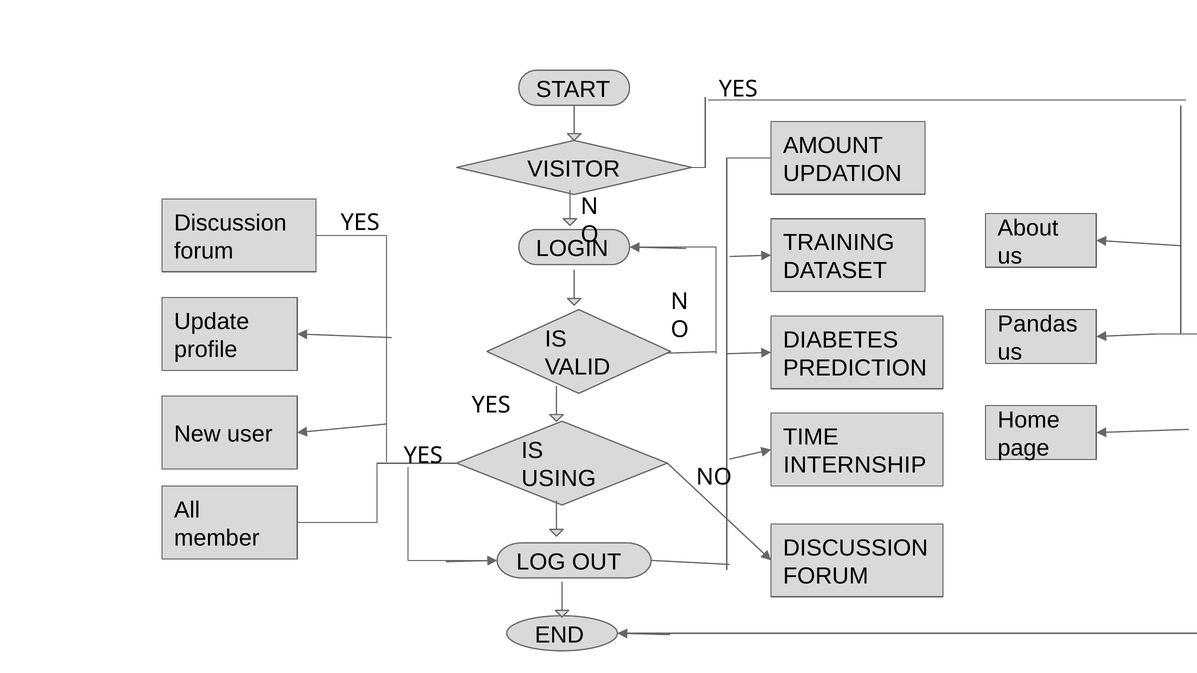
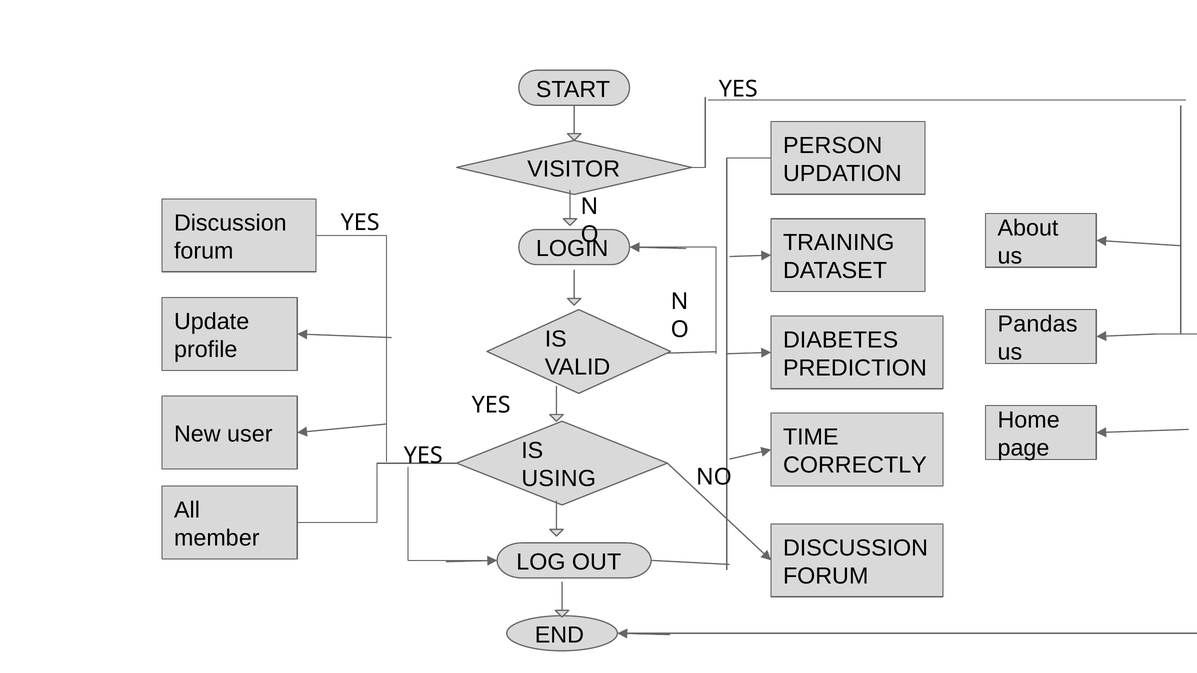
AMOUNT: AMOUNT -> PERSON (833, 146)
INTERNSHIP: INTERNSHIP -> CORRECTLY (855, 465)
